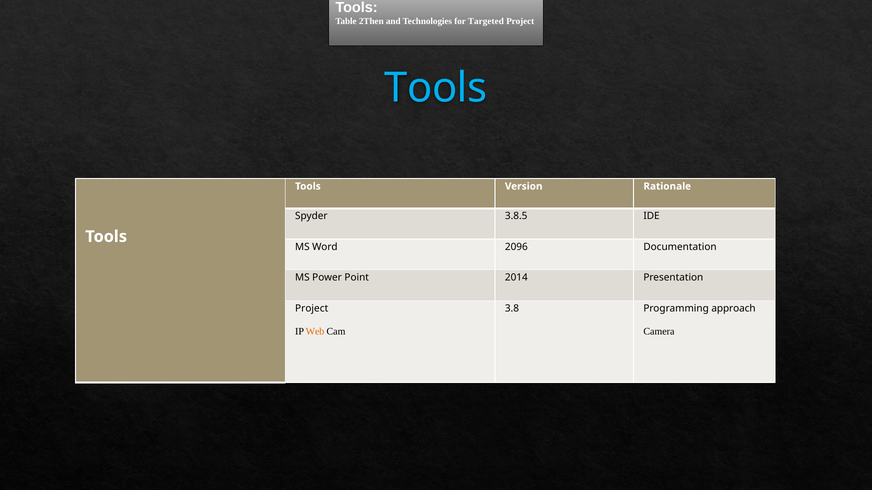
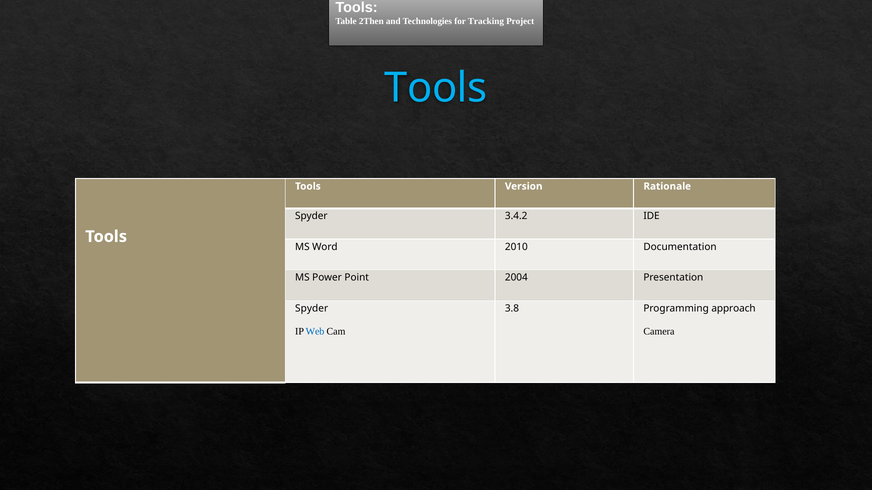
Targeted: Targeted -> Tracking (486, 21)
3.8.5: 3.8.5 -> 3.4.2 (516, 216)
2096: 2096 -> 2010 (516, 247)
2014: 2014 -> 2004 (516, 278)
Project: Project -> Spyder (312, 309)
Web colour: orange -> blue (315, 332)
